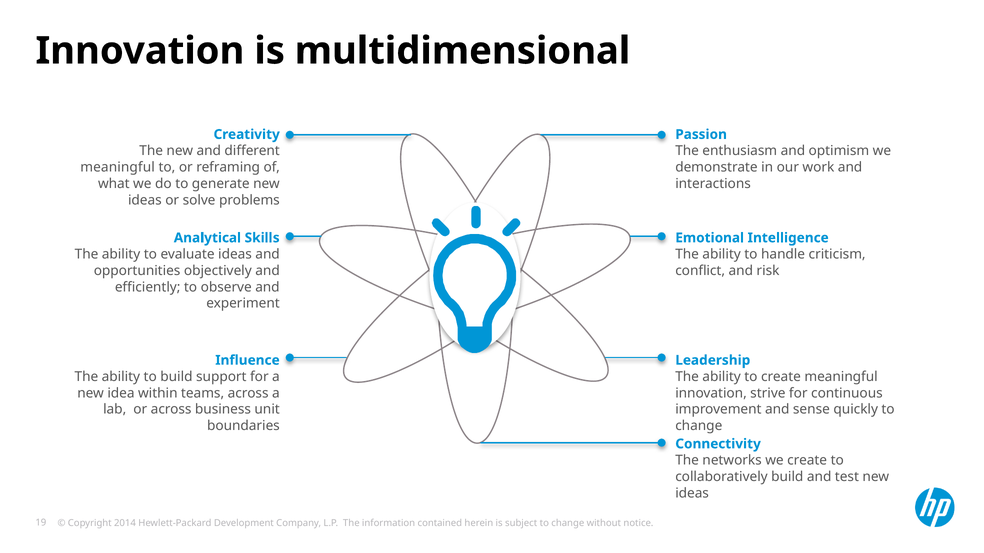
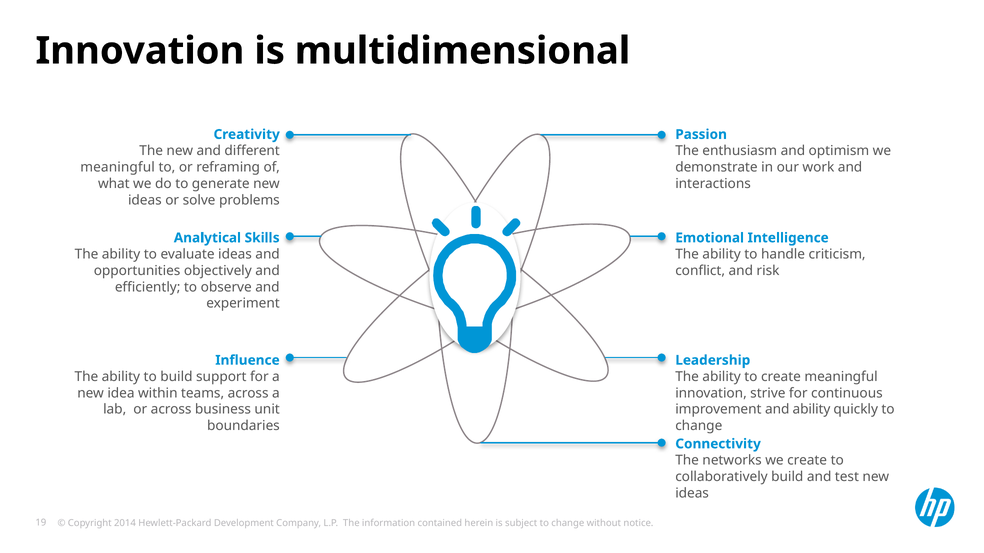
and sense: sense -> ability (811, 410)
